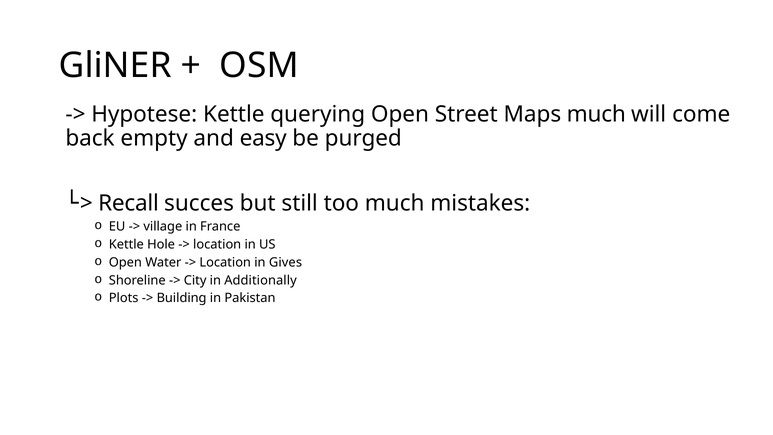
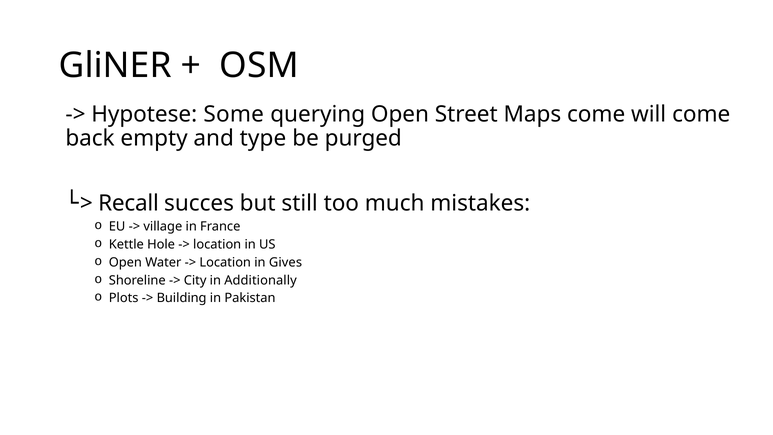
Hypotese Kettle: Kettle -> Some (234, 114)
Maps much: much -> come (596, 114)
easy: easy -> type (263, 138)
